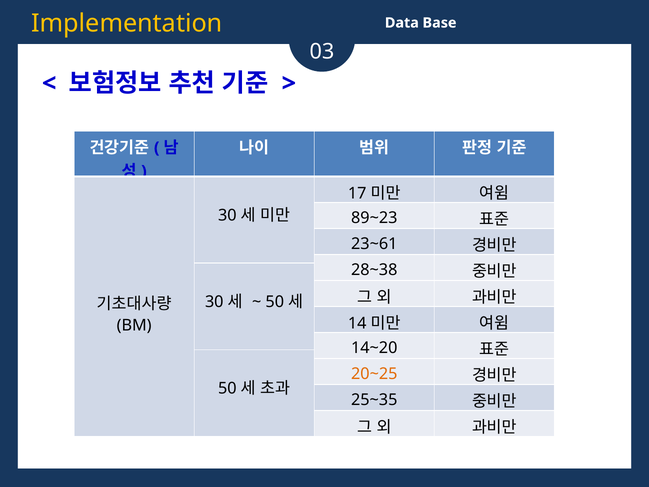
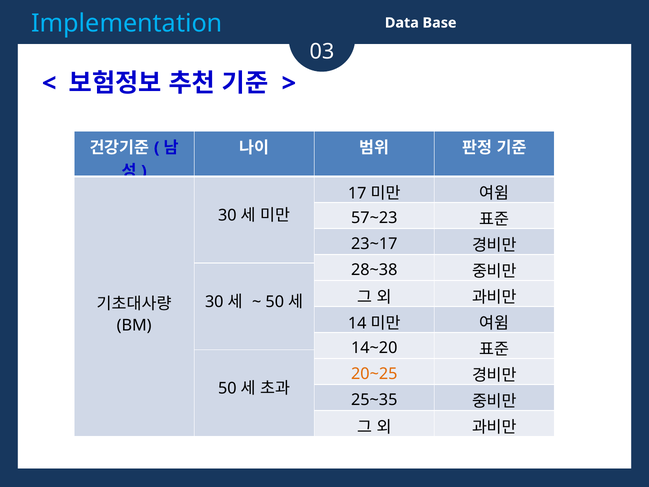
Implementation colour: yellow -> light blue (127, 24)
89~23: 89~23 -> 57~23 (374, 218)
23~61: 23~61 -> 23~17 (374, 244)
